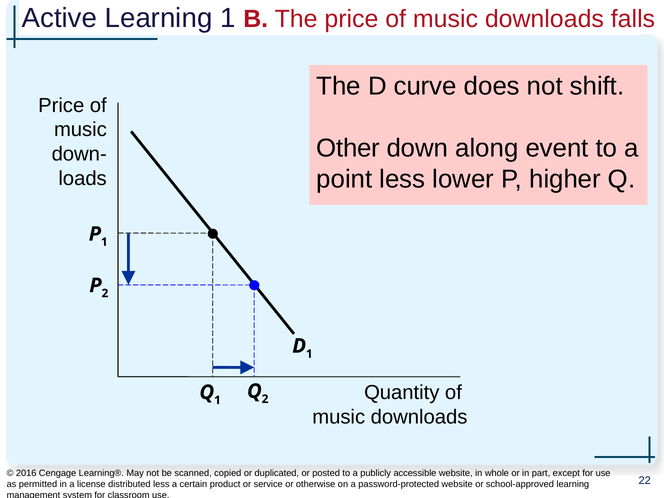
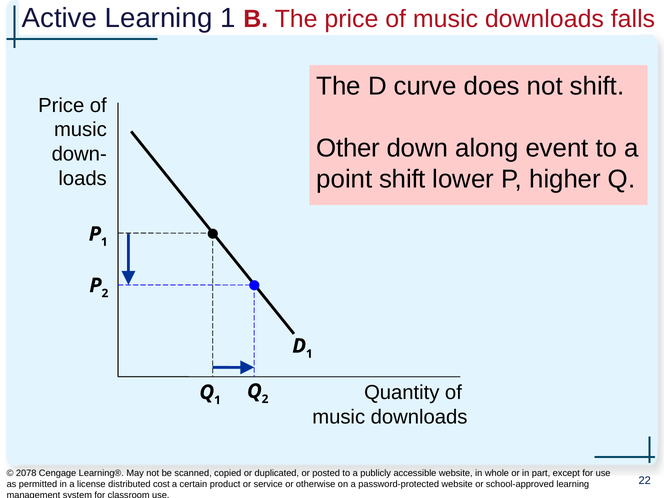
point less: less -> shift (402, 179)
2016: 2016 -> 2078 (26, 473)
distributed less: less -> cost (161, 484)
